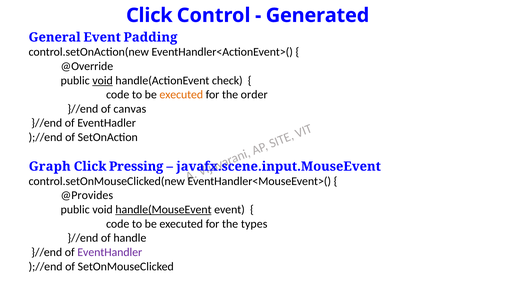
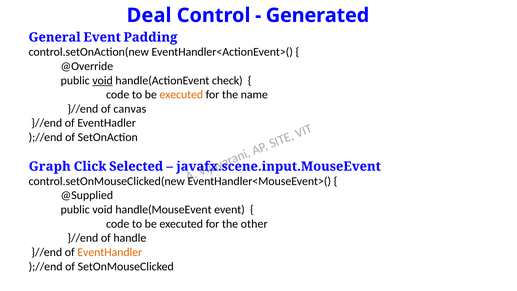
Click: Click -> Deal (149, 15)
order: order -> name (254, 95)
Pressing: Pressing -> Selected (136, 166)
@Provides: @Provides -> @Supplied (87, 195)
handle(MouseEvent underline: present -> none (163, 209)
types: types -> other (254, 224)
EventHandler colour: purple -> orange (110, 252)
